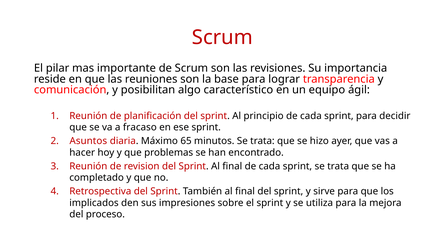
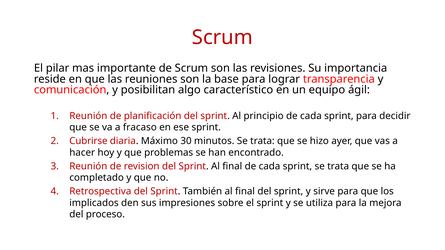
Asuntos: Asuntos -> Cubrirse (88, 141)
65: 65 -> 30 (186, 141)
